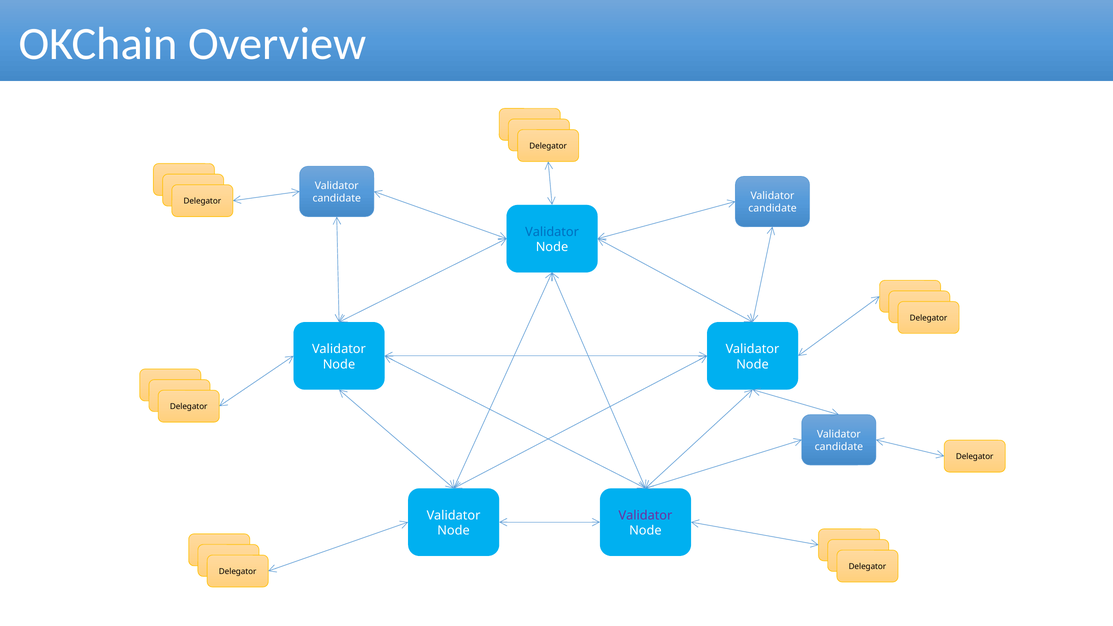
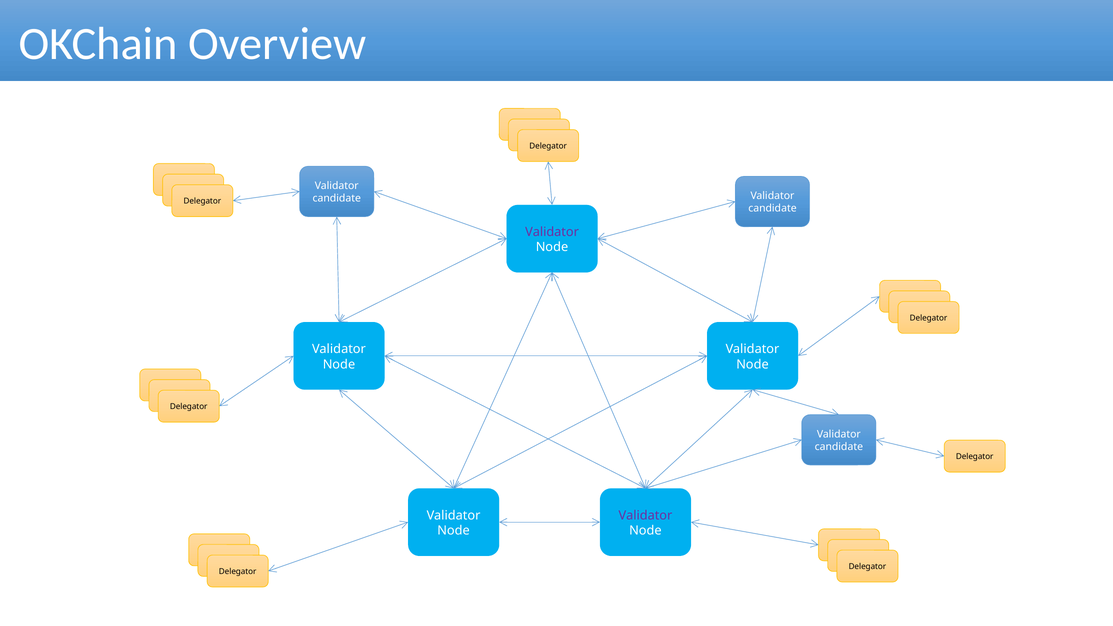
Validator colour: blue -> purple (552, 232)
